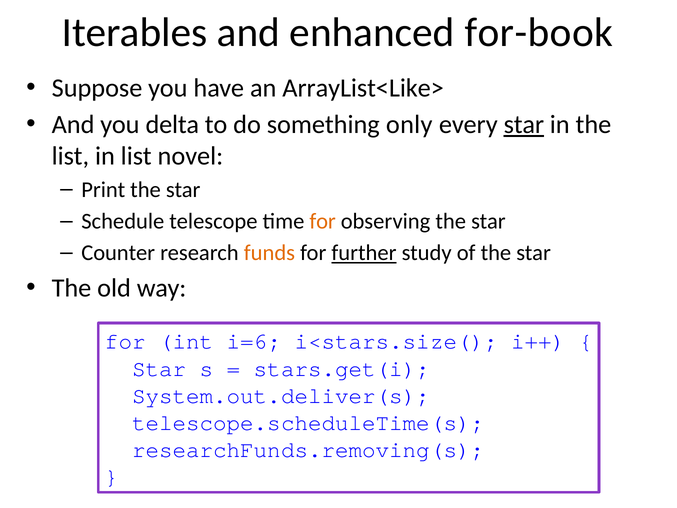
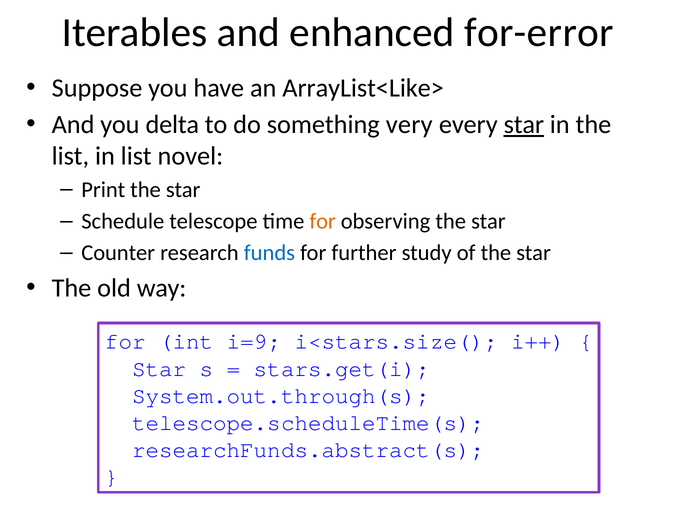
for-book: for-book -> for-error (539, 33)
only: only -> very (409, 125)
funds colour: orange -> blue (269, 253)
further underline: present -> none (364, 253)
i=6: i=6 -> i=9 (254, 341)
System.out.deliver(s: System.out.deliver(s -> System.out.through(s (281, 395)
researchFunds.removing(s: researchFunds.removing(s -> researchFunds.abstract(s (308, 450)
